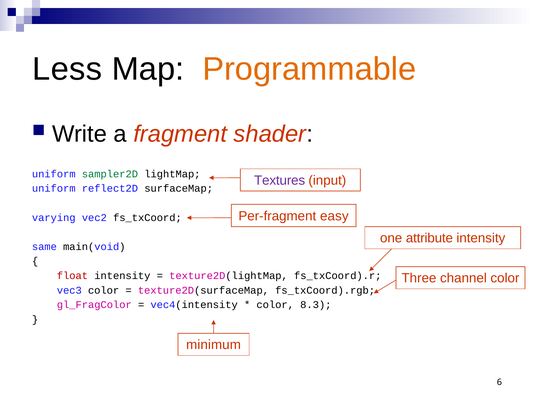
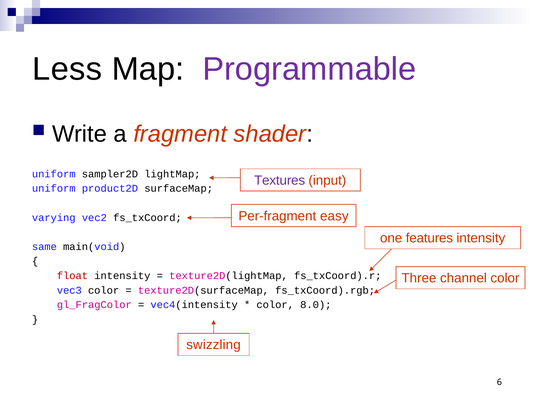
Programmable colour: orange -> purple (309, 69)
sampler2D colour: green -> black (110, 174)
reflect2D: reflect2D -> product2D (110, 189)
attribute: attribute -> features (429, 239)
8.3: 8.3 -> 8.0 (316, 305)
minimum: minimum -> swizzling (213, 345)
